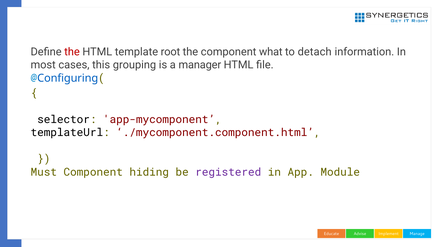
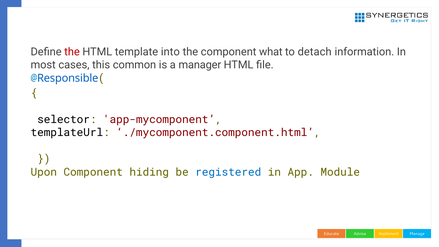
root: root -> into (170, 52)
grouping: grouping -> common (135, 65)
Configuring: Configuring -> Responsible (68, 78)
Must: Must -> Upon (44, 172)
registered colour: purple -> blue (228, 172)
